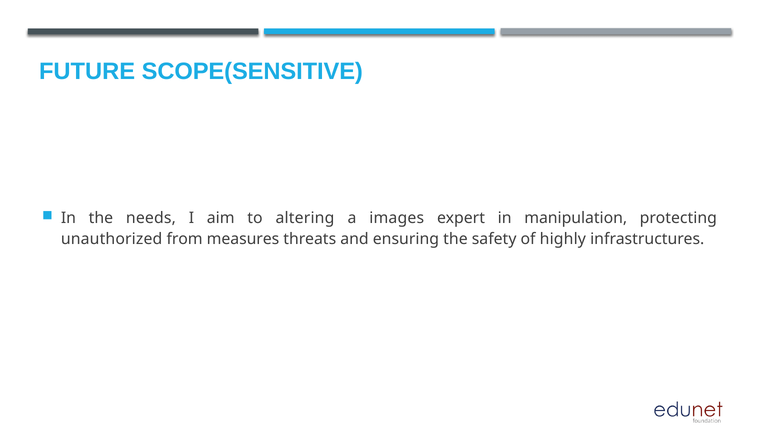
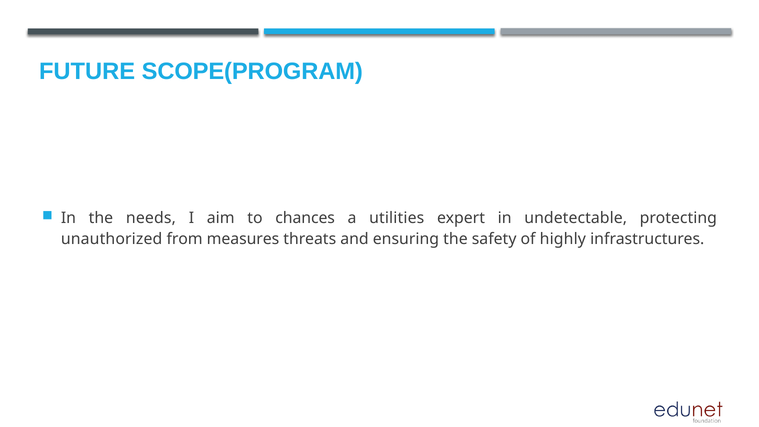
SCOPE(SENSITIVE: SCOPE(SENSITIVE -> SCOPE(PROGRAM (252, 71)
altering: altering -> chances (305, 218)
images: images -> utilities (397, 218)
manipulation: manipulation -> undetectable (576, 218)
